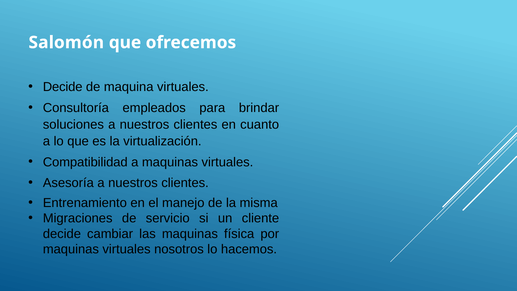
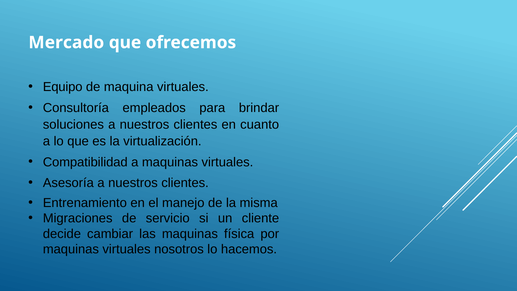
Salomón: Salomón -> Mercado (66, 42)
Decide: Decide -> Equipo (63, 87)
